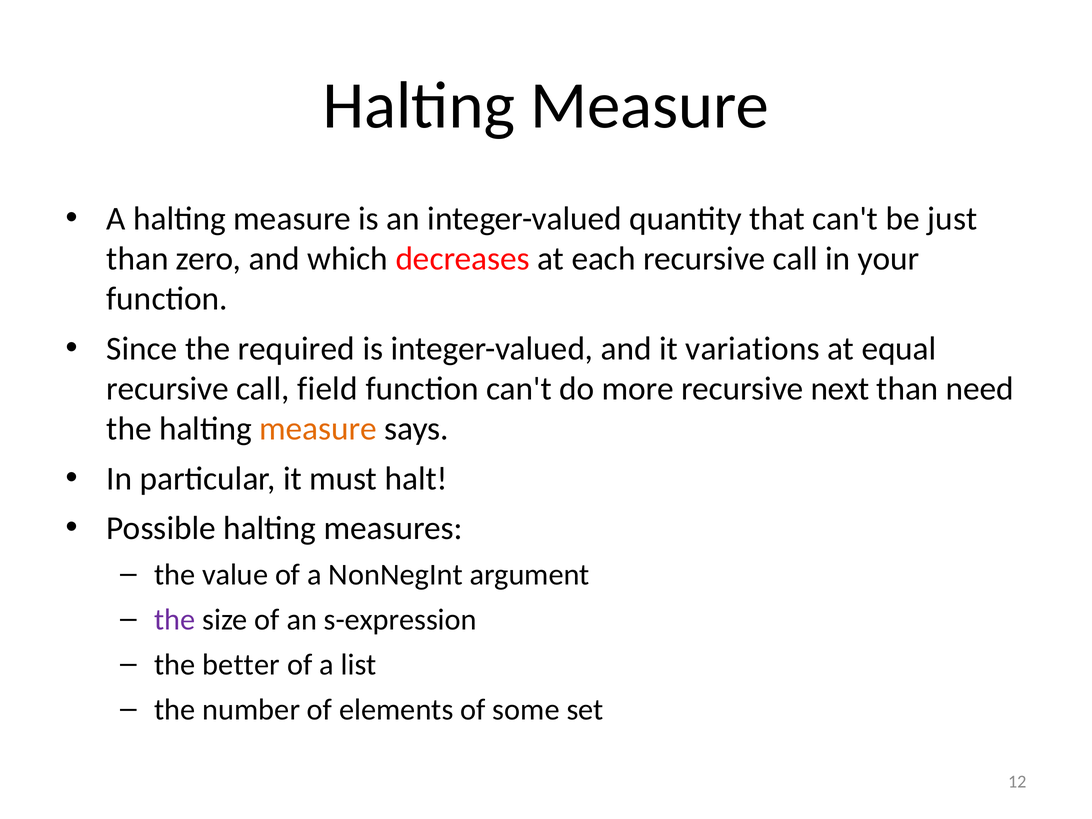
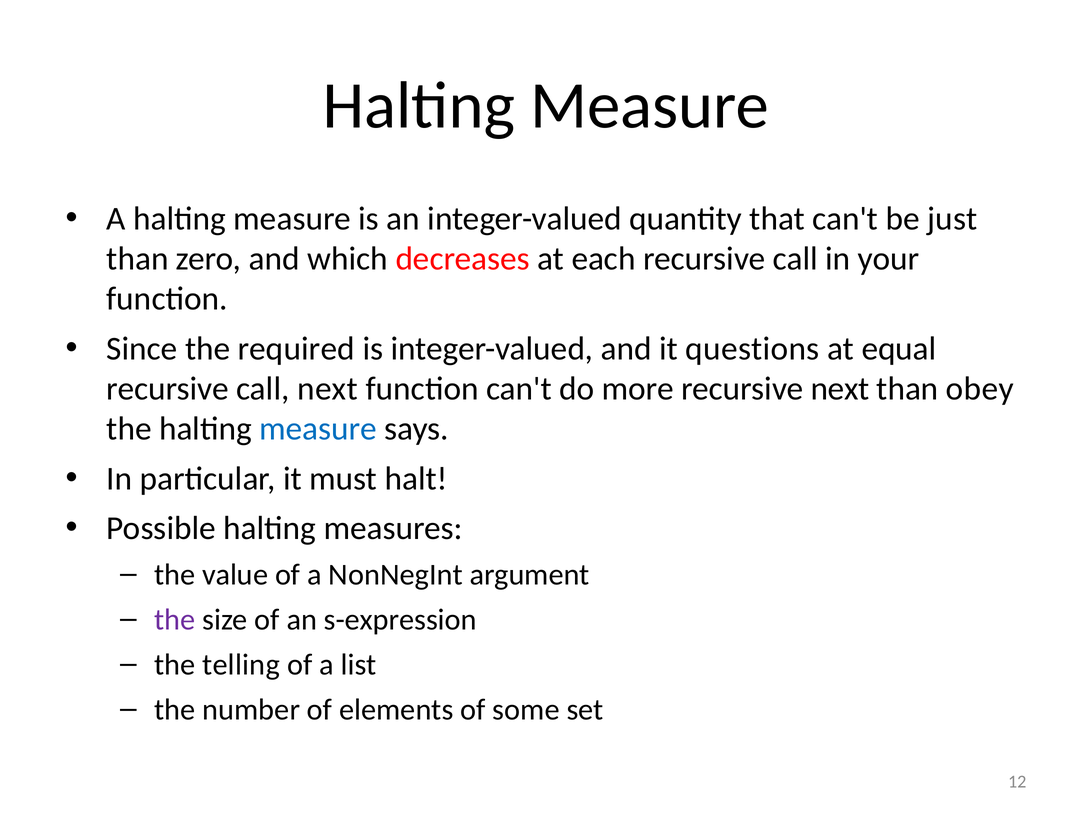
variations: variations -> questions (753, 349)
call field: field -> next (328, 389)
need: need -> obey (980, 389)
measure colour: orange -> blue (318, 429)
better: better -> telling (241, 665)
